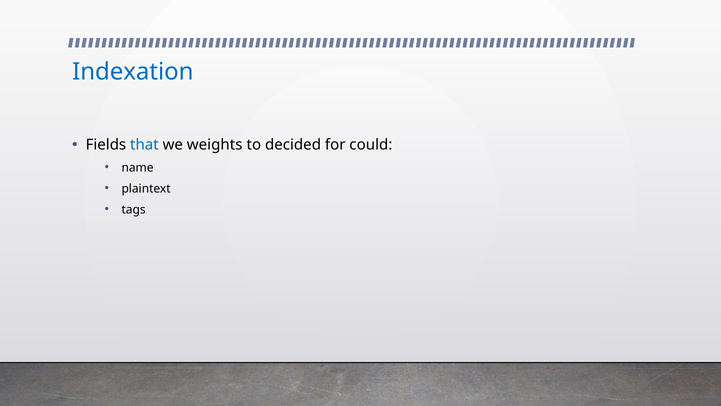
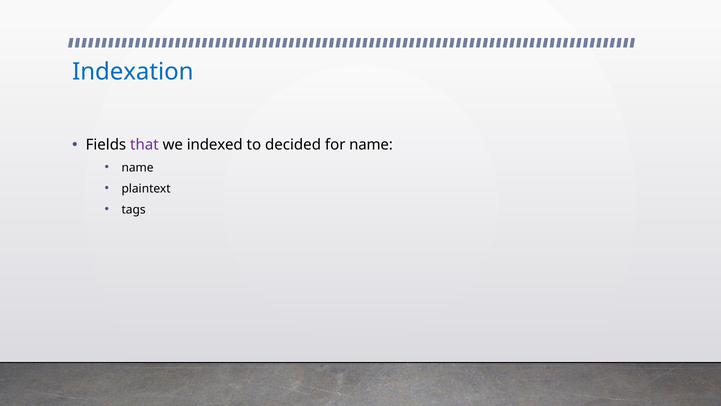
that colour: blue -> purple (144, 145)
weights: weights -> indexed (215, 145)
for could: could -> name (371, 145)
